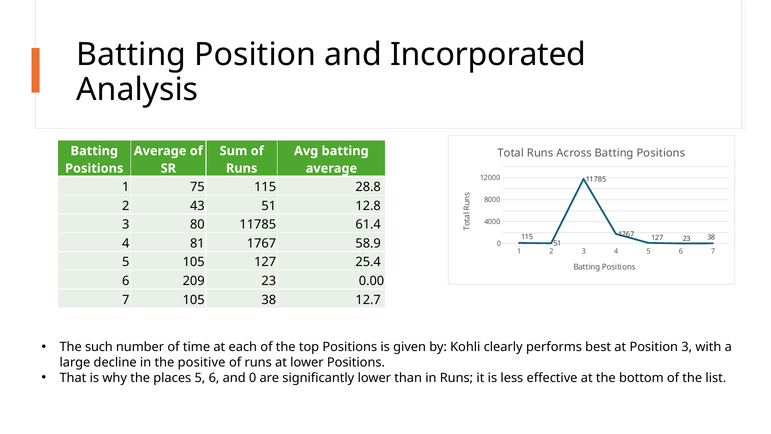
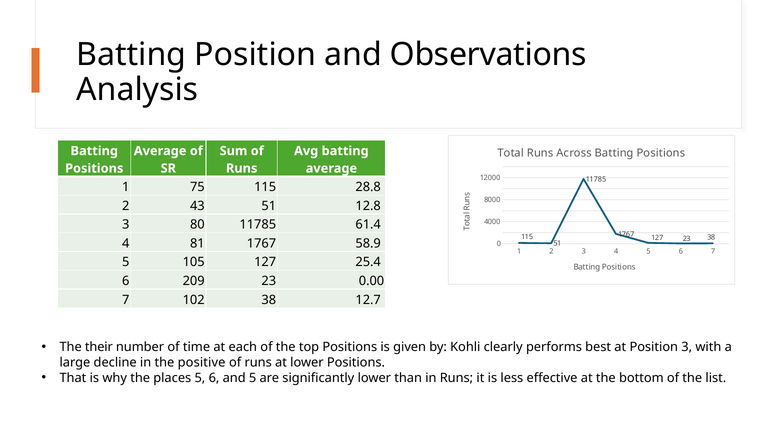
Incorporated: Incorporated -> Observations (488, 55)
7 105: 105 -> 102 (194, 300)
such: such -> their (99, 347)
and 0: 0 -> 5 (253, 378)
